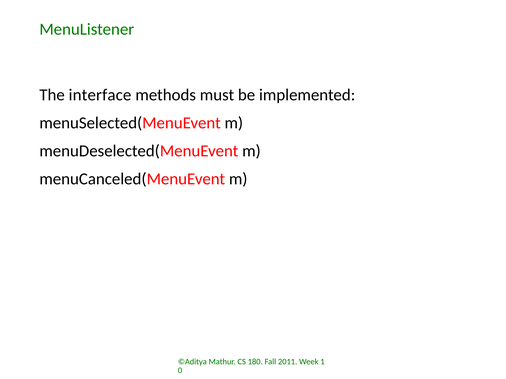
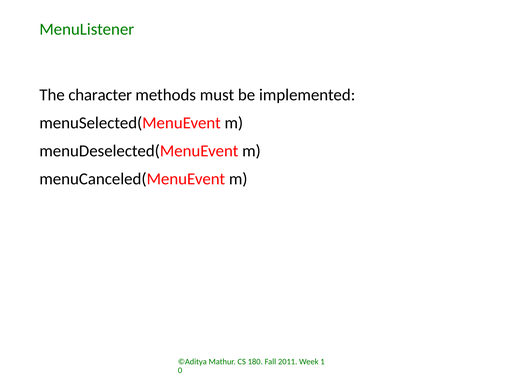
interface: interface -> character (100, 95)
